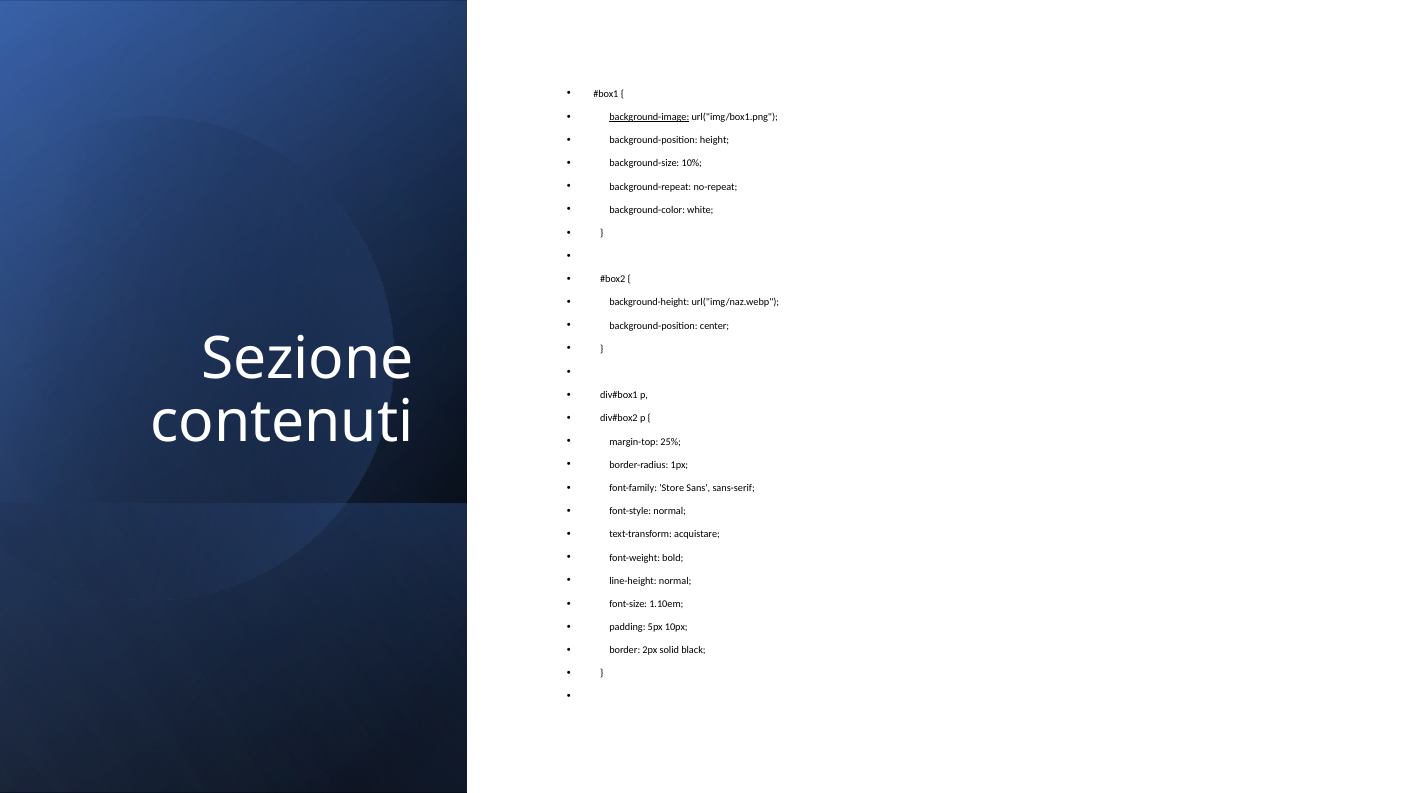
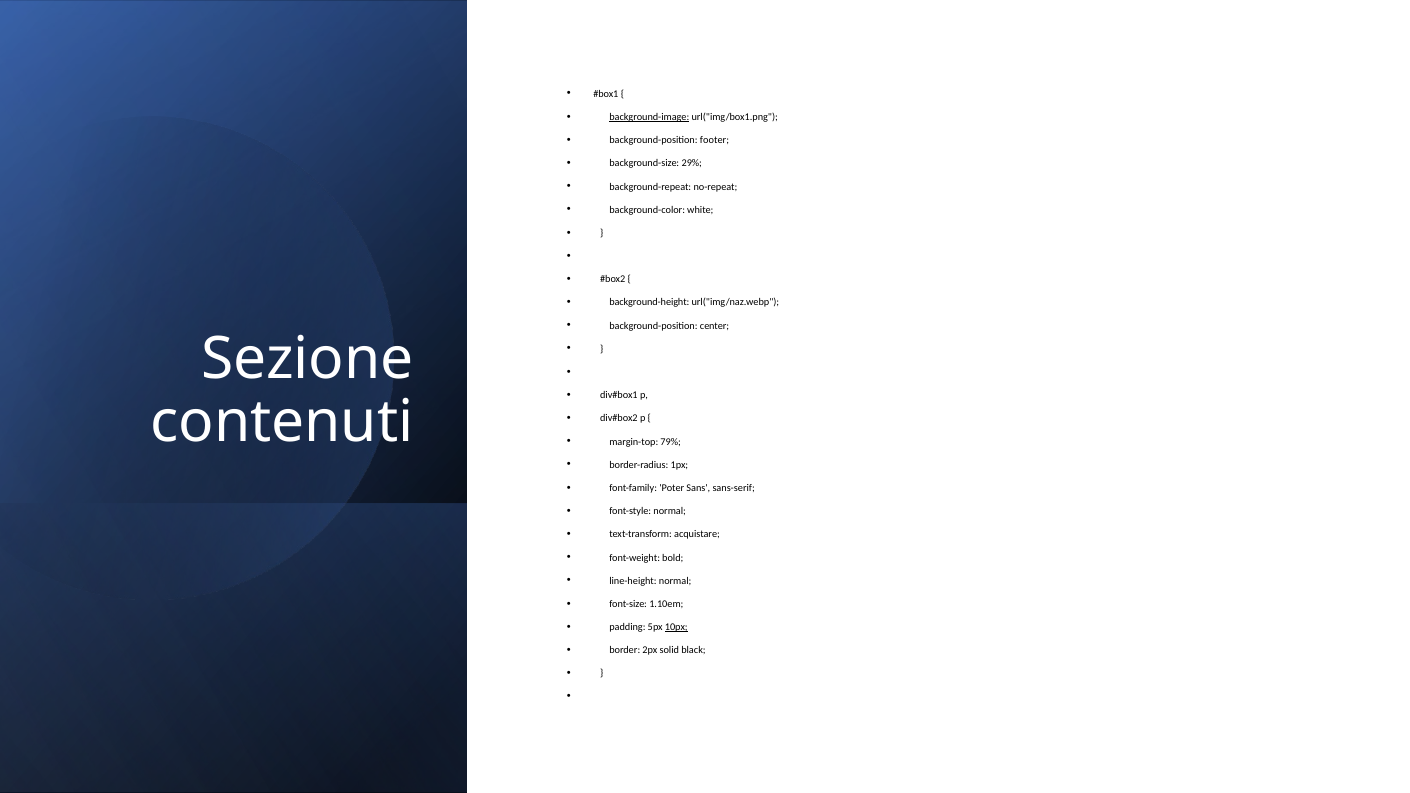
height: height -> footer (714, 140)
10%: 10% -> 29% (692, 163)
25%: 25% -> 79% (671, 442)
Store: Store -> Poter (672, 488)
10px underline: none -> present (676, 627)
